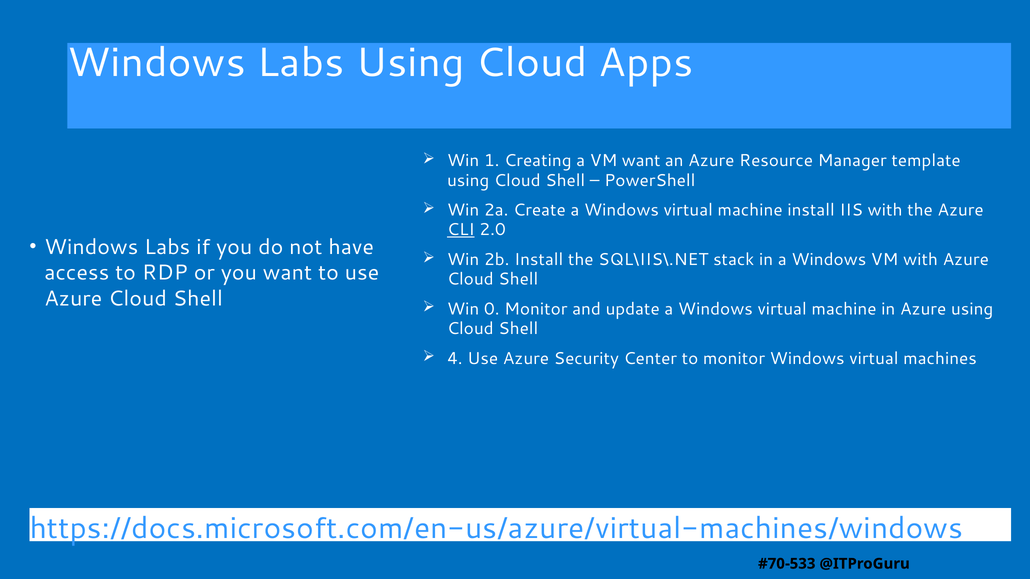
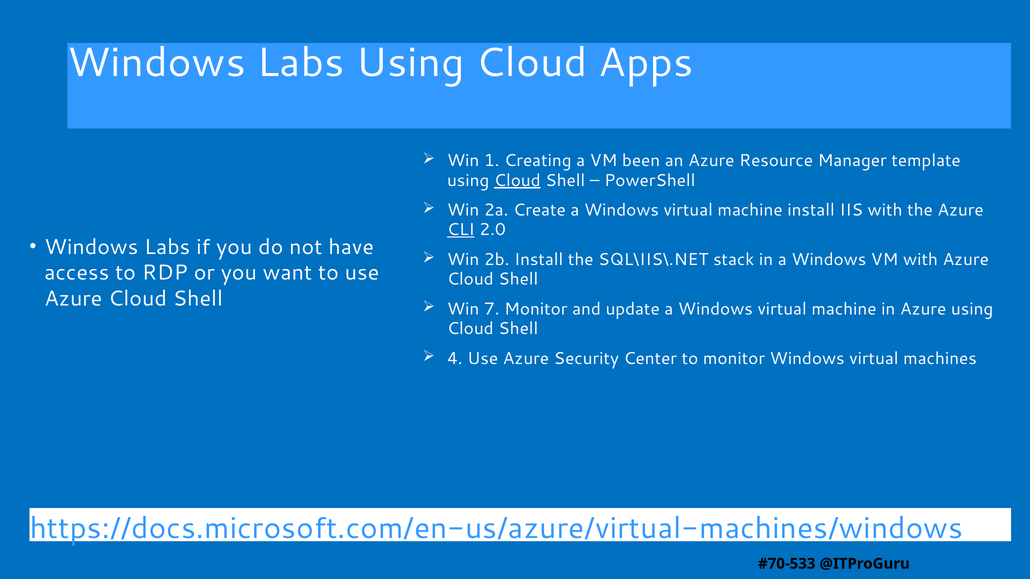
VM want: want -> been (641, 161)
Cloud underline: none -> present (517, 180)
0: 0 -> 7 (492, 309)
